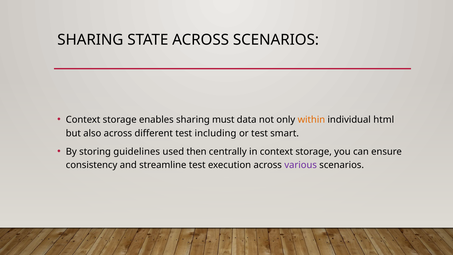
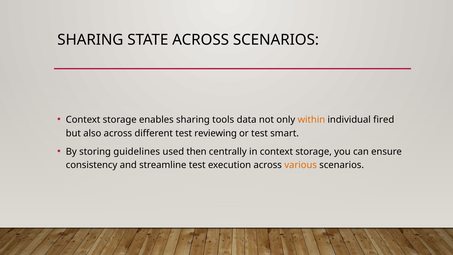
must: must -> tools (223, 120)
html: html -> fired (384, 120)
including: including -> reviewing (216, 133)
various colour: purple -> orange (301, 165)
